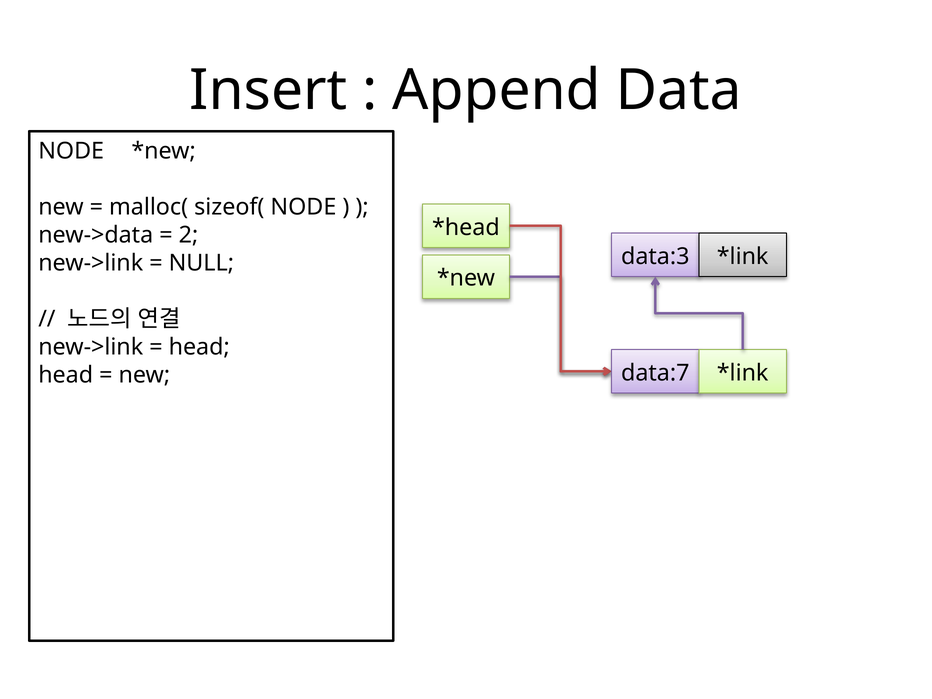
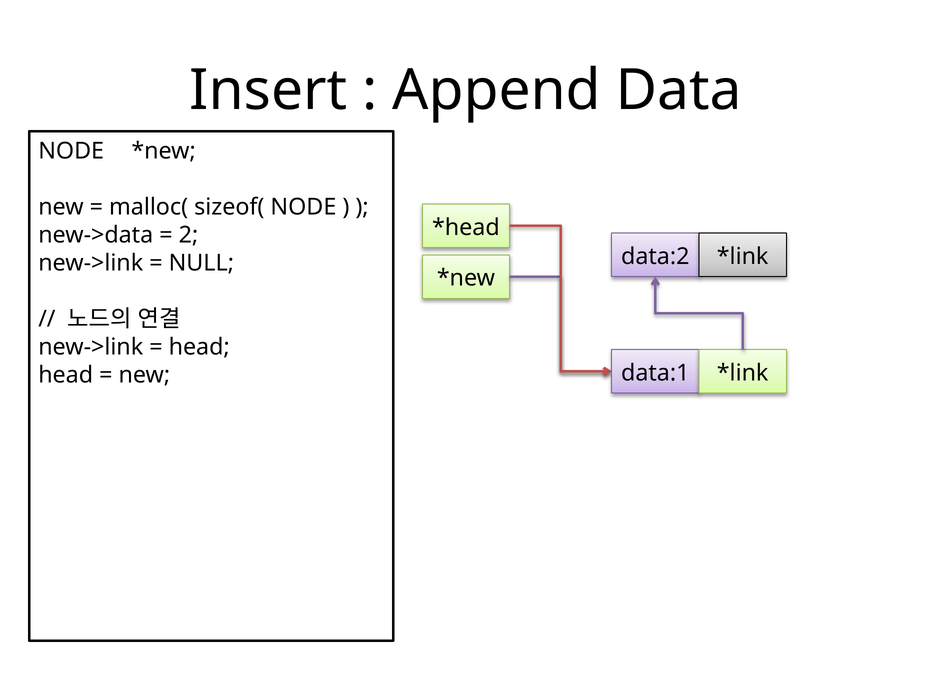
data:3: data:3 -> data:2 (655, 256)
data:7: data:7 -> data:1 (655, 373)
